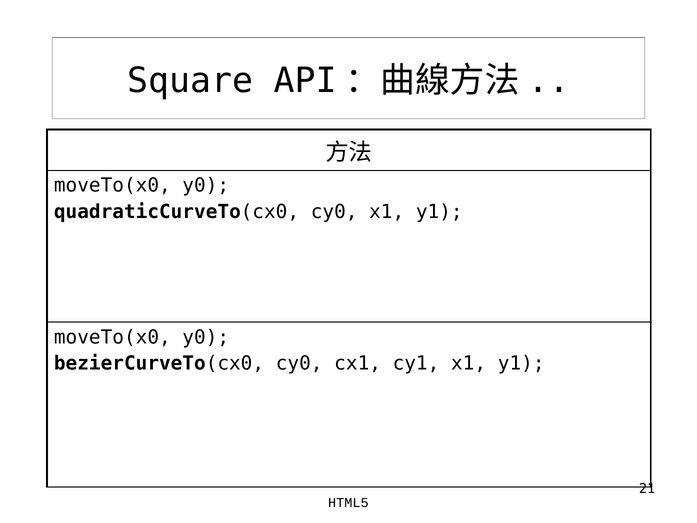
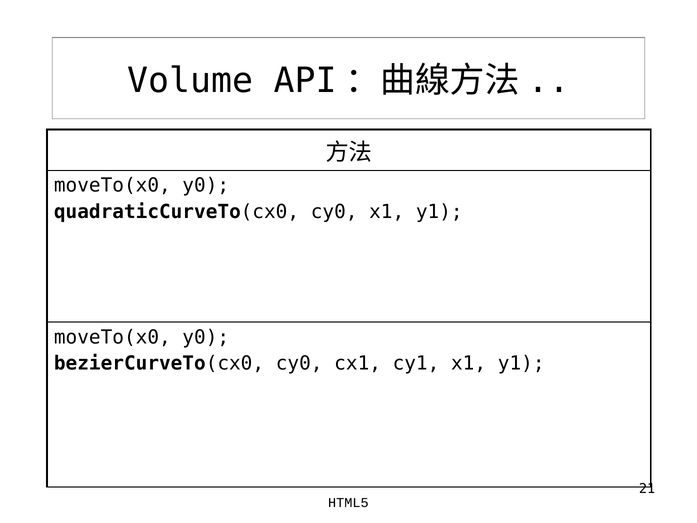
Square: Square -> Volume (190, 80)
